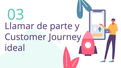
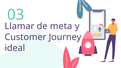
parte: parte -> meta (61, 26)
